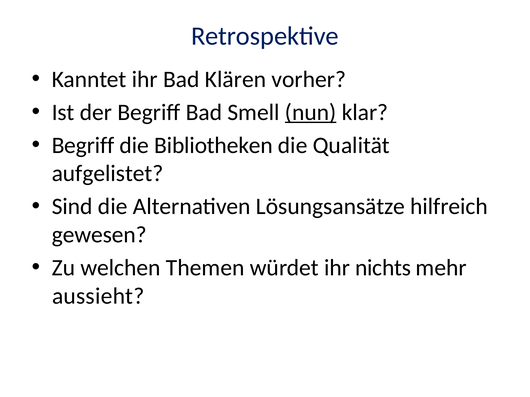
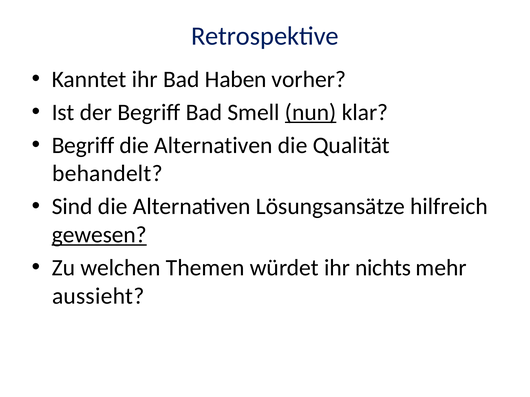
Klären: Klären -> Haben (236, 79)
Bibliotheken: Bibliotheken -> Alternativen (213, 145)
aufgelistet: aufgelistet -> behandelt (107, 174)
gewesen underline: none -> present (99, 235)
